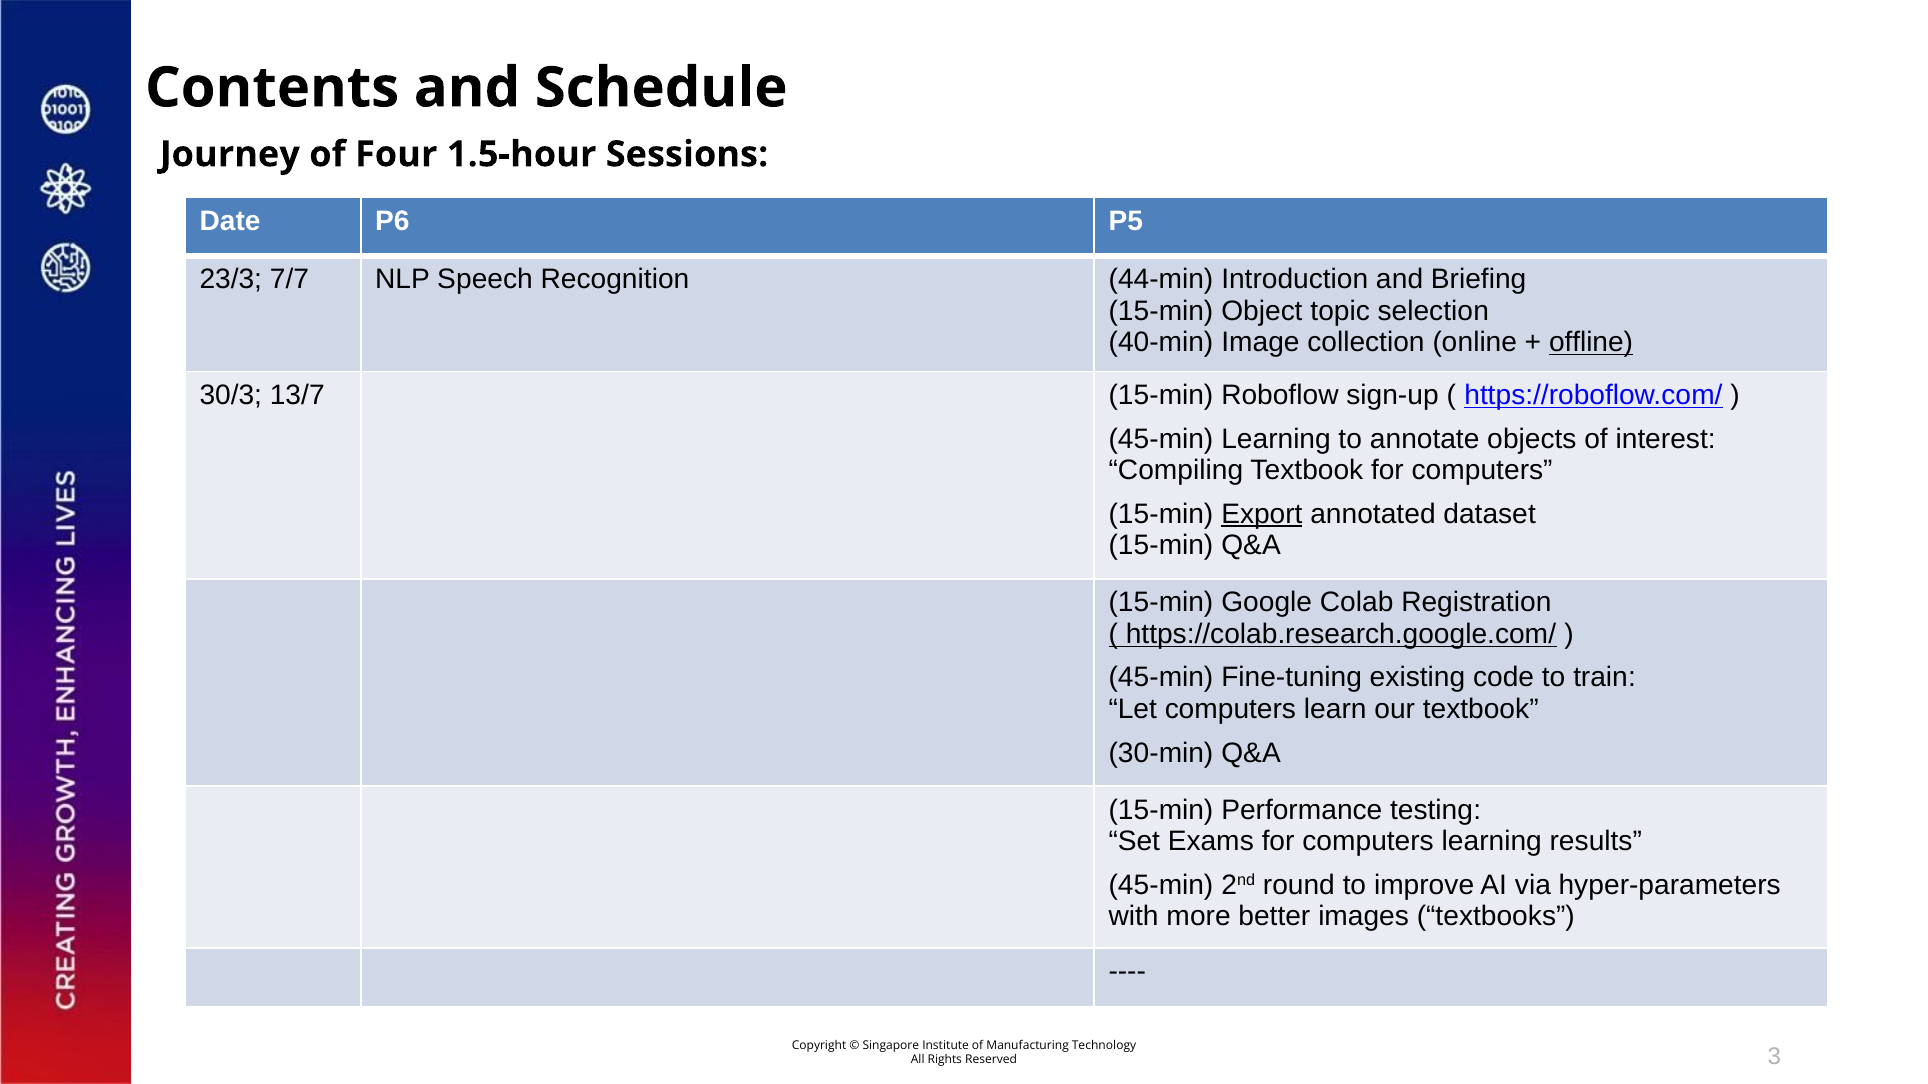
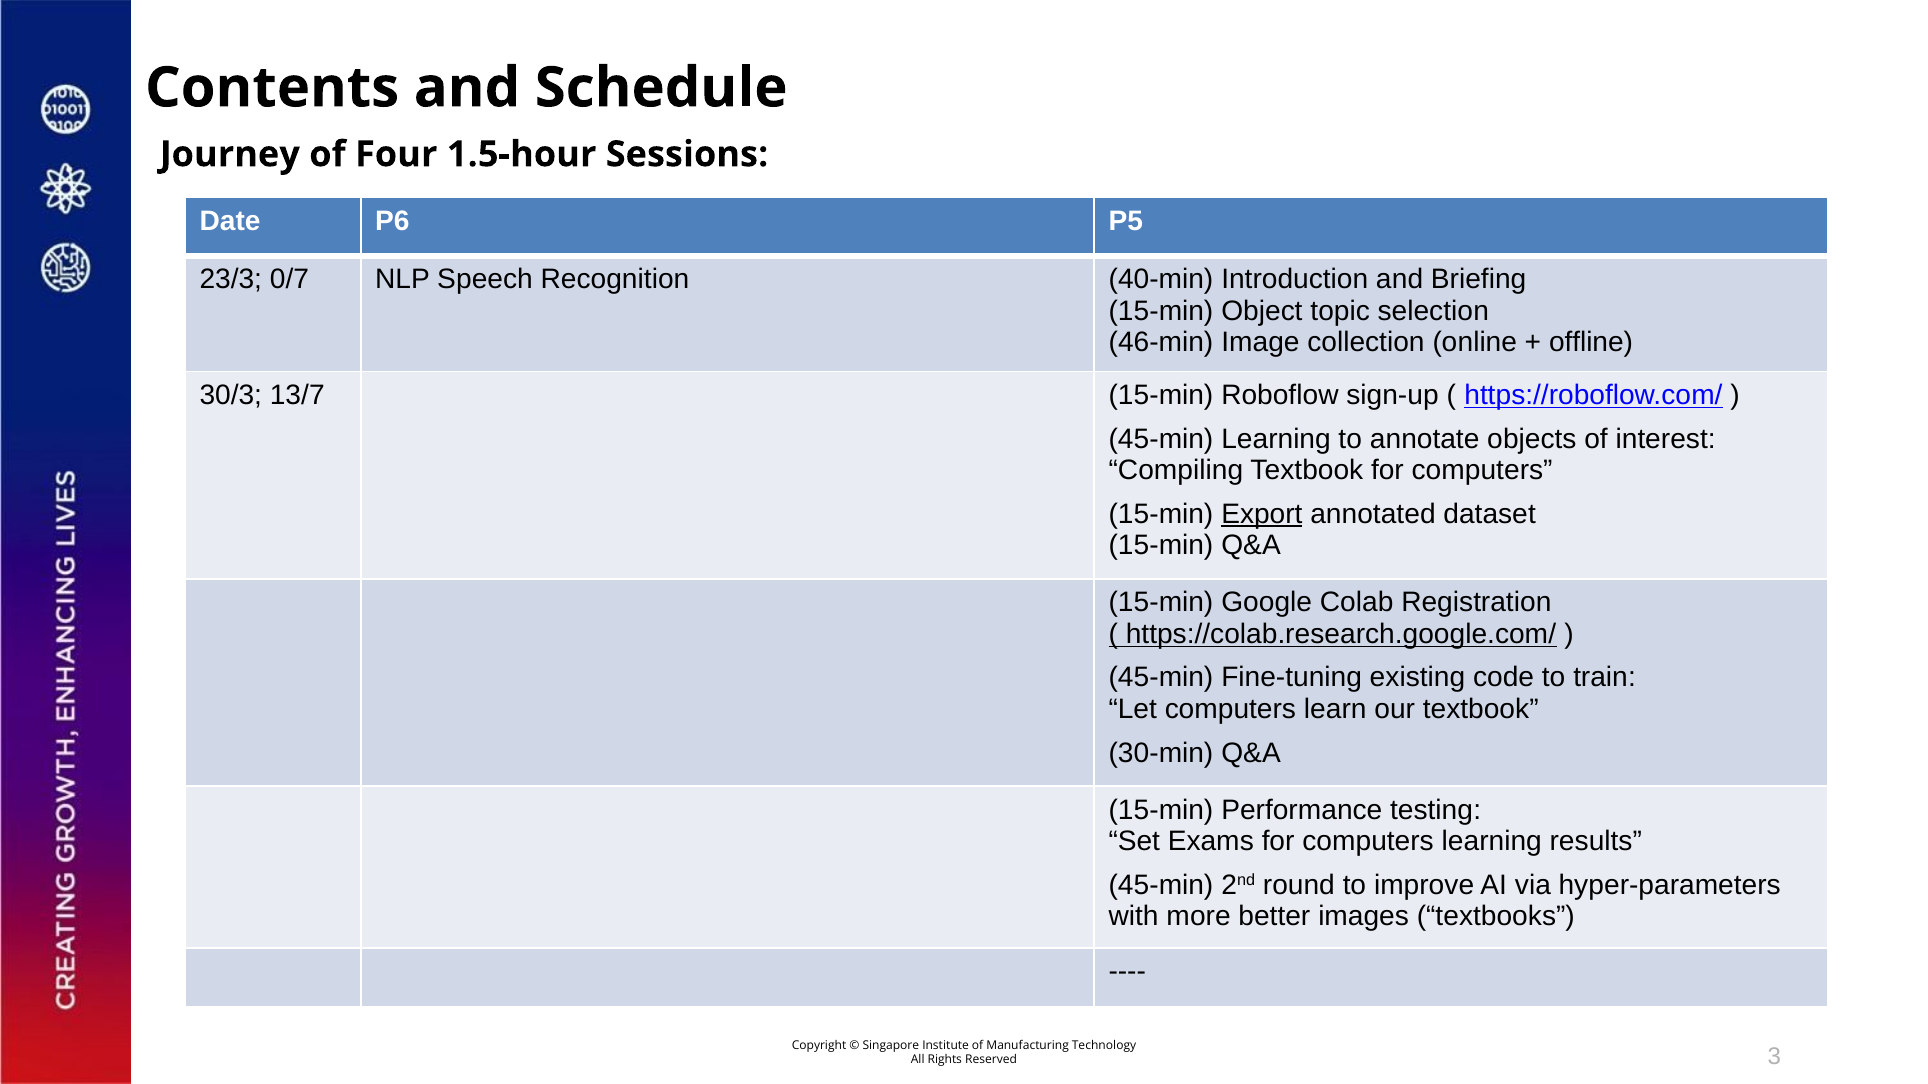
7/7: 7/7 -> 0/7 (289, 280)
44-min: 44-min -> 40-min (1161, 280)
40-min: 40-min -> 46-min (1161, 343)
offline underline: present -> none (1591, 343)
